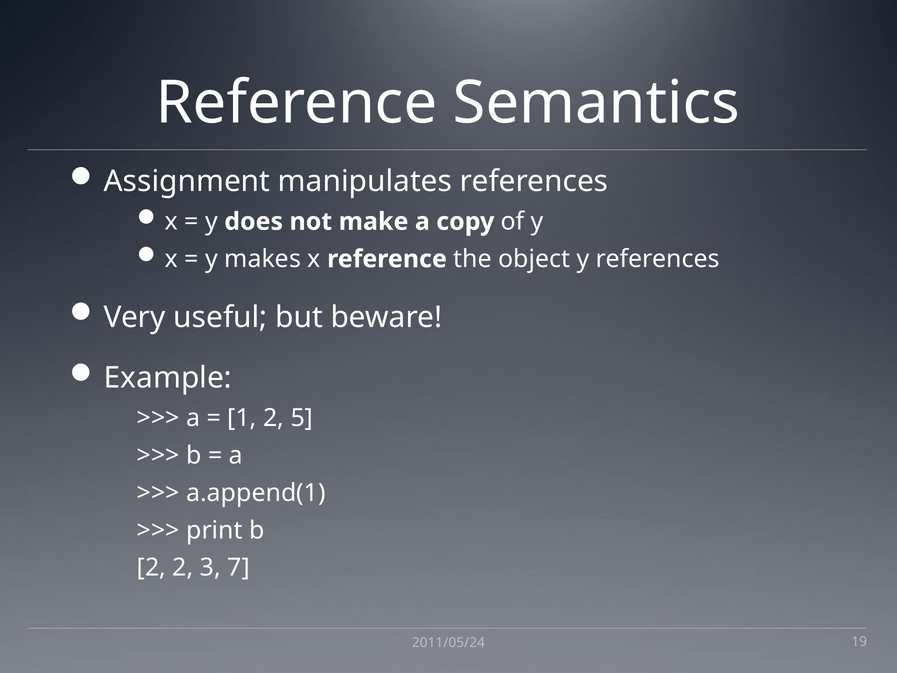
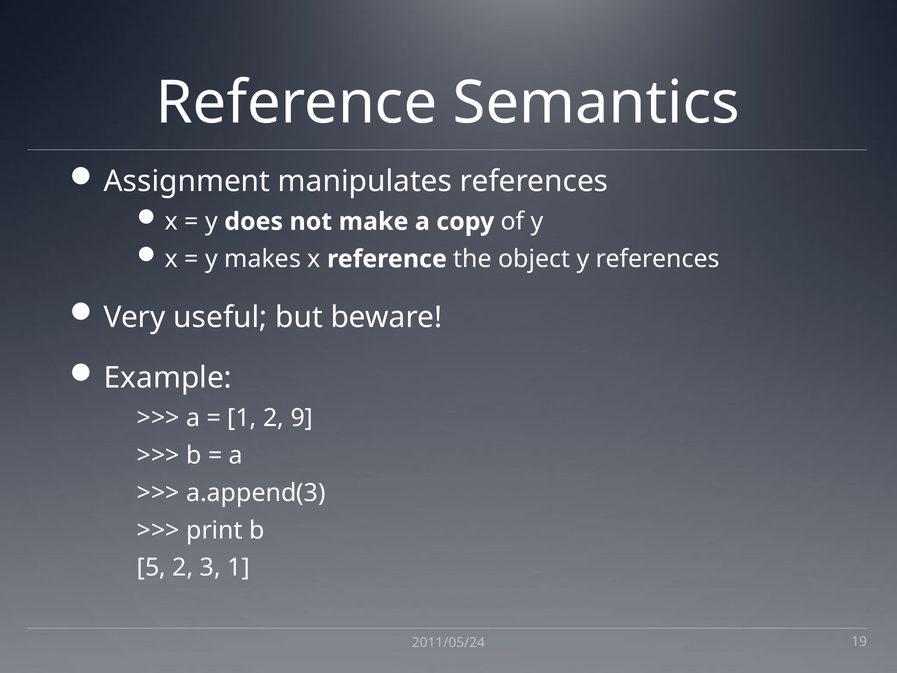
5: 5 -> 9 (302, 418)
a.append(1: a.append(1 -> a.append(3 (256, 493)
2: 2 -> 5 (151, 568)
3 7: 7 -> 1 (239, 568)
